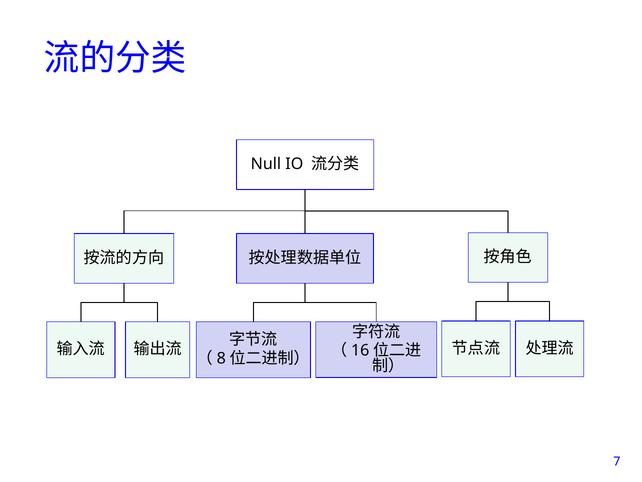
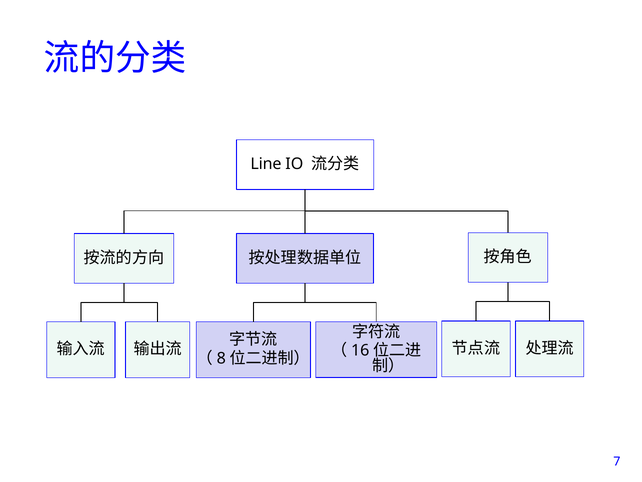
Null: Null -> Line (266, 164)
